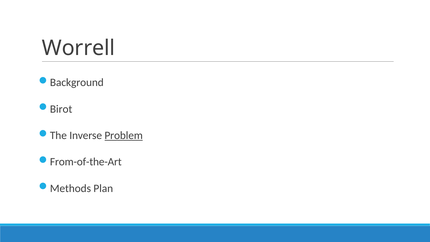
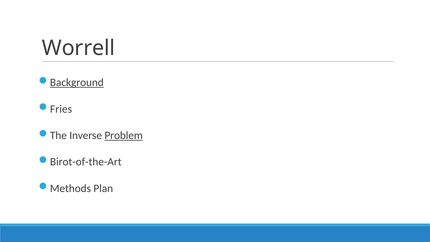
Background underline: none -> present (77, 83)
Birot: Birot -> Fries (61, 109)
From-of-the-Art: From-of-the-Art -> Birot-of-the-Art (86, 162)
